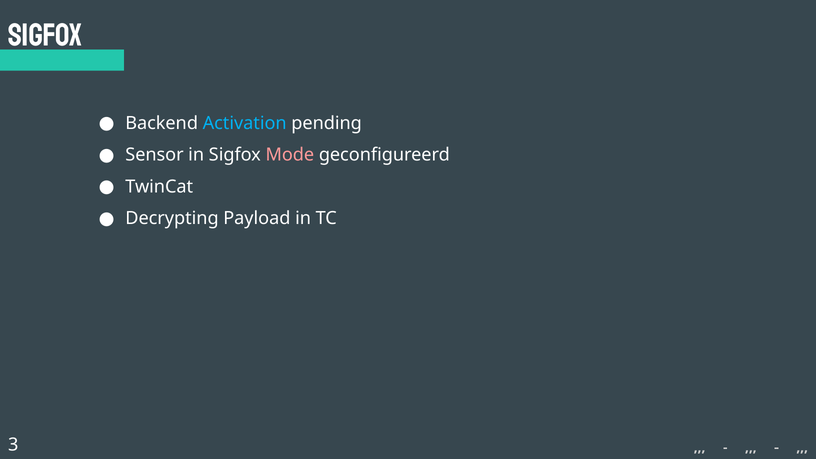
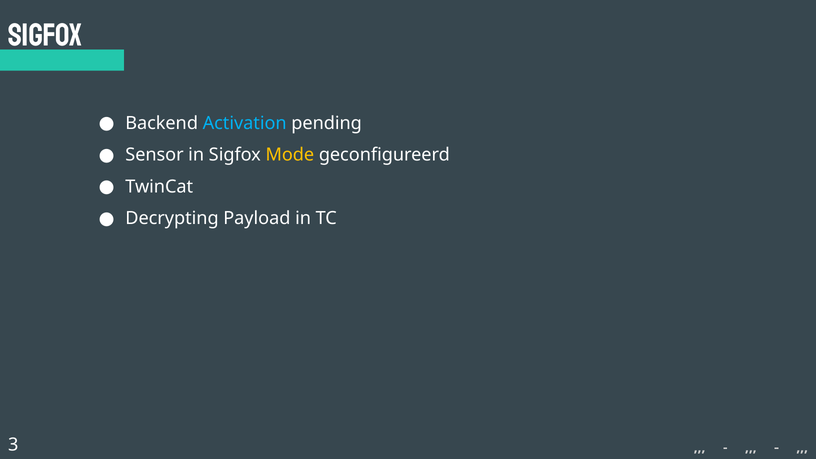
Mode colour: pink -> yellow (290, 155)
